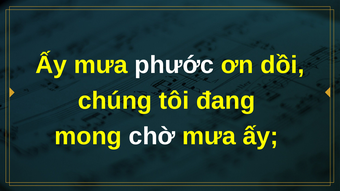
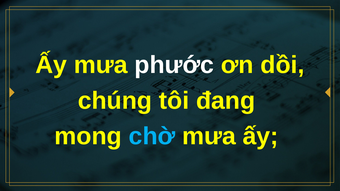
chờ colour: white -> light blue (152, 136)
